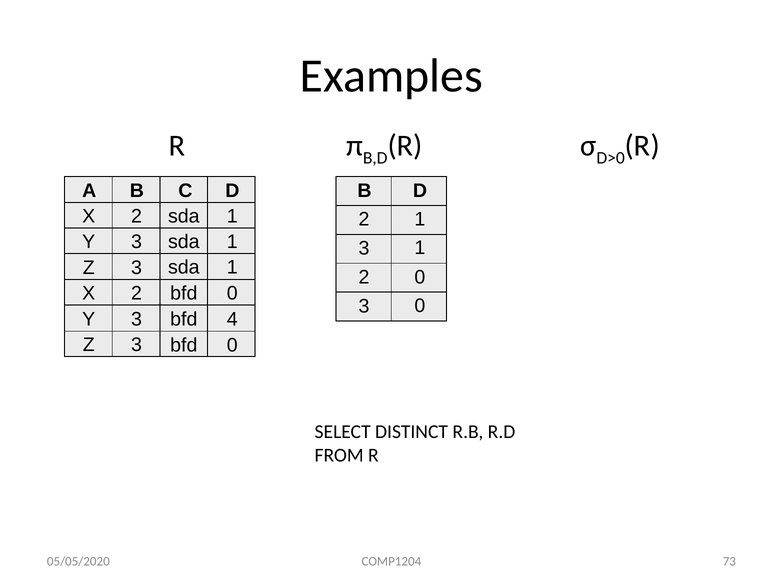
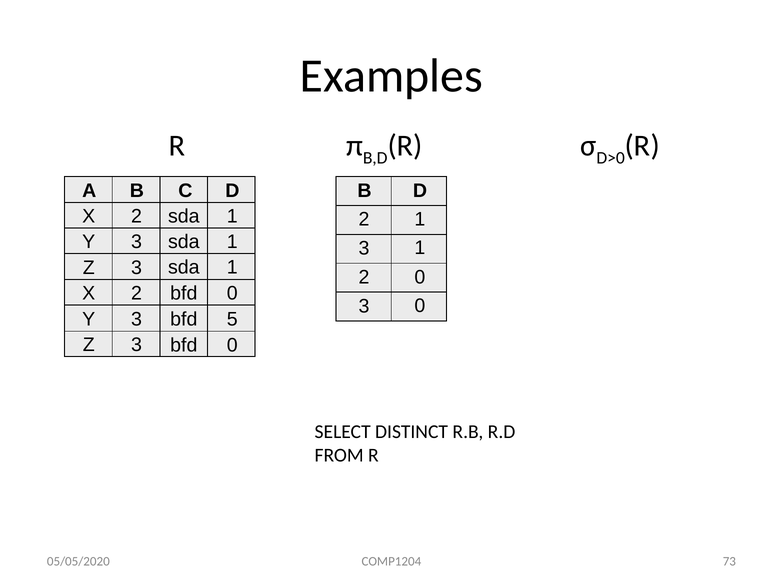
4: 4 -> 5 (232, 319)
